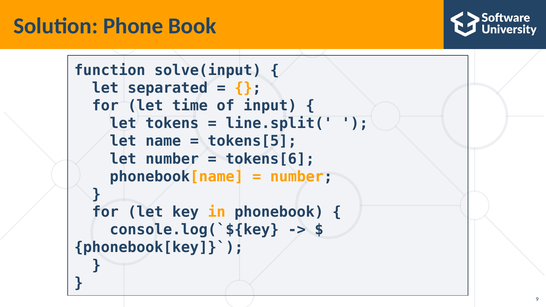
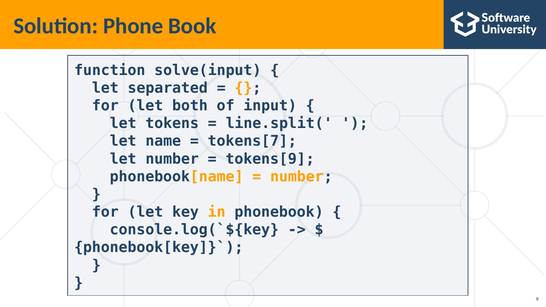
time: time -> both (190, 106)
tokens[5: tokens[5 -> tokens[7 (252, 141)
tokens[6: tokens[6 -> tokens[9 (270, 159)
